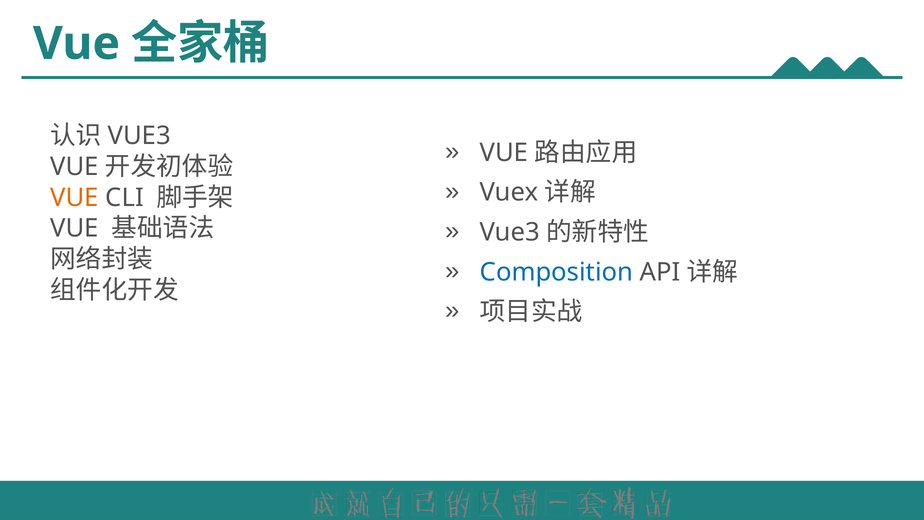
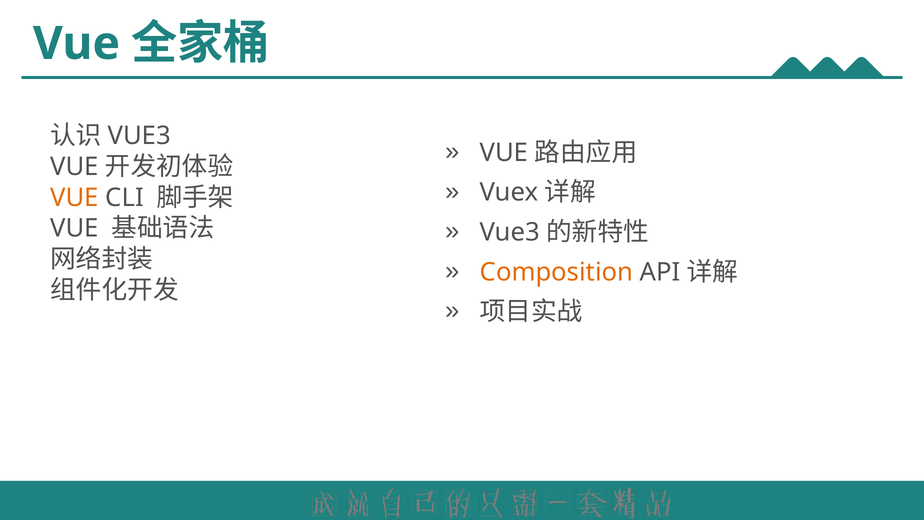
Composition colour: blue -> orange (556, 272)
